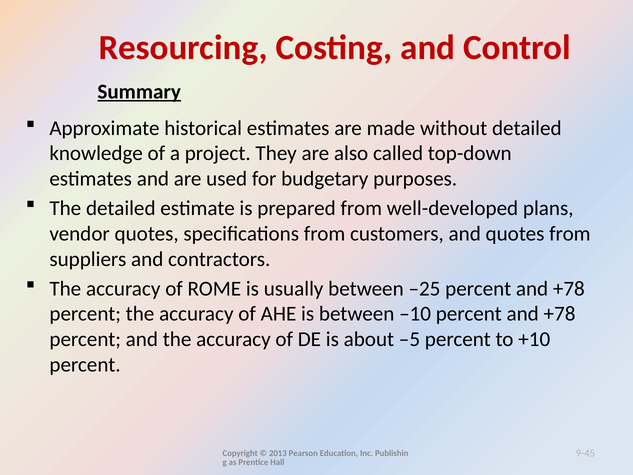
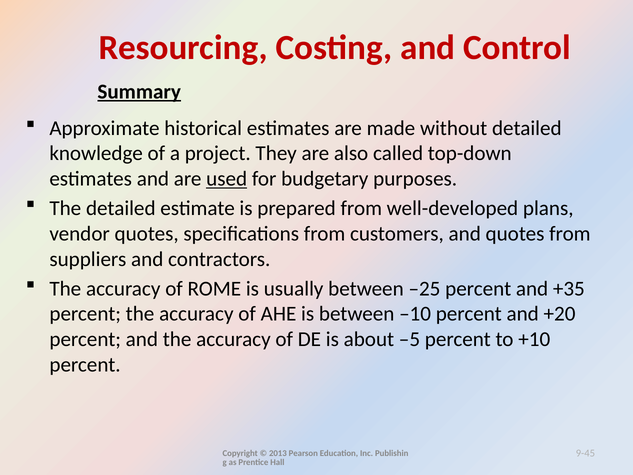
used underline: none -> present (227, 179)
–25 percent and +78: +78 -> +35 (569, 288)
–10 percent and +78: +78 -> +20 (559, 314)
